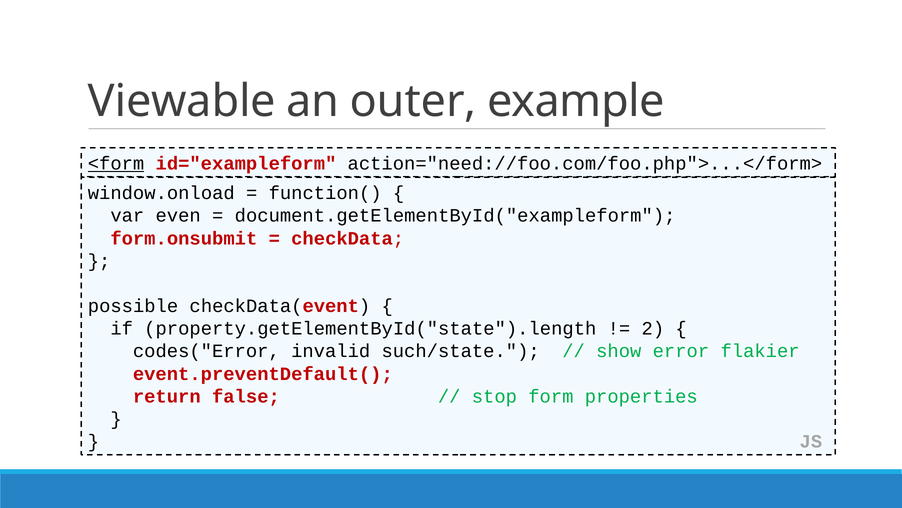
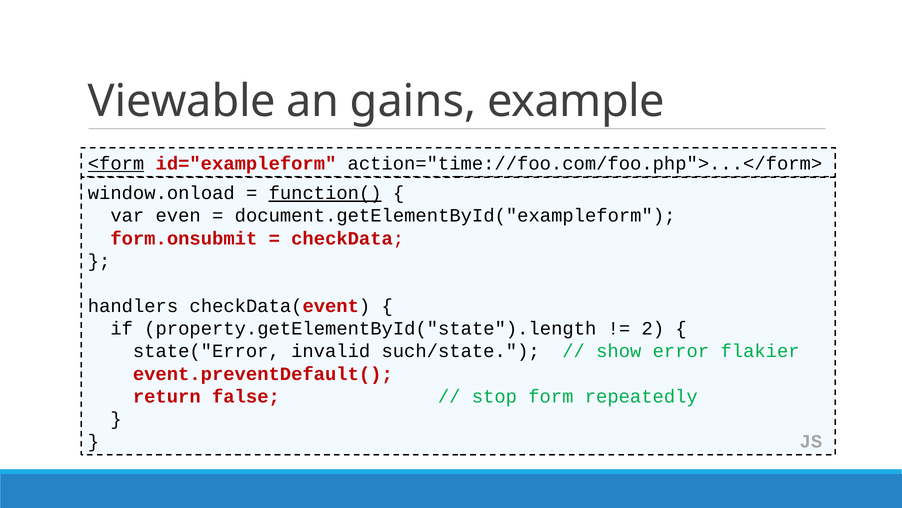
outer: outer -> gains (413, 101)
action="need://foo.com/foo.php">...</form>: action="need://foo.com/foo.php">...</form> -> action="time://foo.com/foo.php">...</form> (585, 163)
function( underline: none -> present (325, 193)
possible: possible -> handlers (133, 306)
codes("Error: codes("Error -> state("Error (206, 351)
properties: properties -> repeatedly (641, 396)
